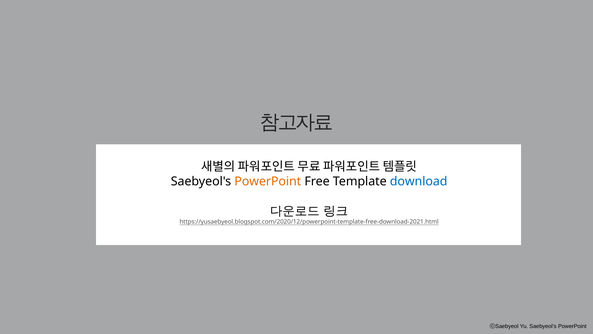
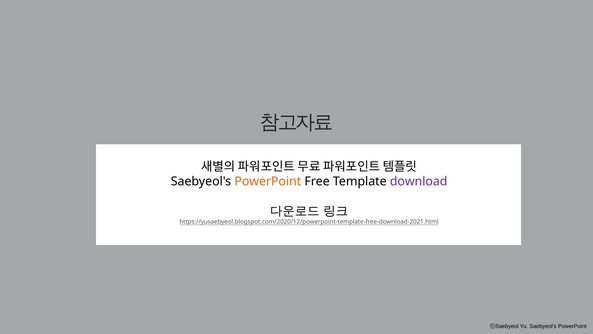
download colour: blue -> purple (419, 181)
